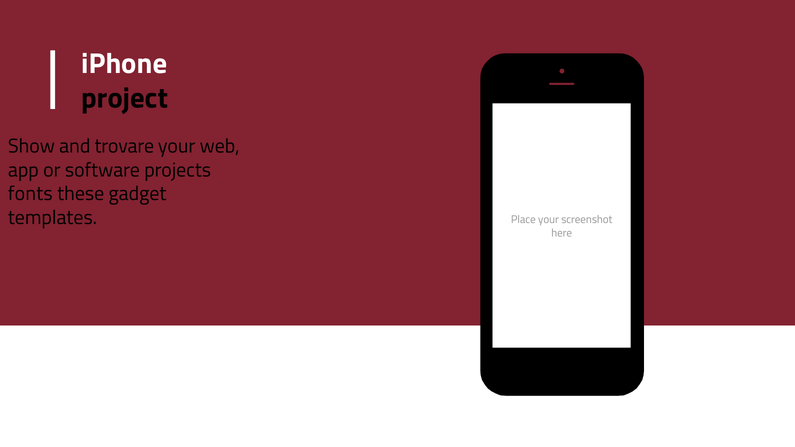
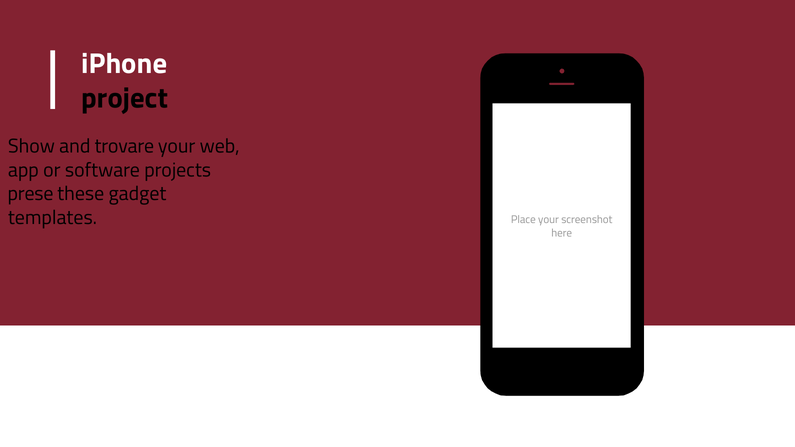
fonts: fonts -> prese (31, 194)
